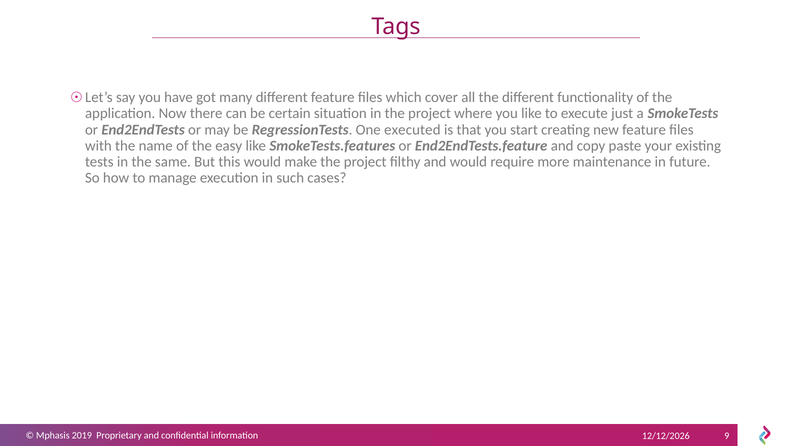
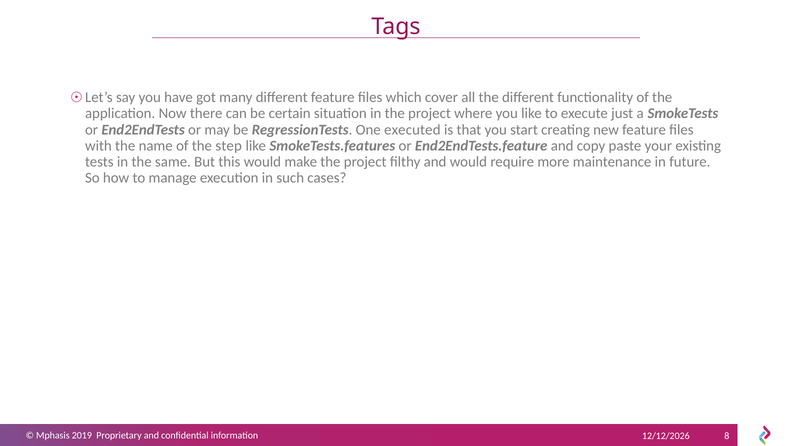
easy: easy -> step (229, 146)
9: 9 -> 8 (727, 435)
